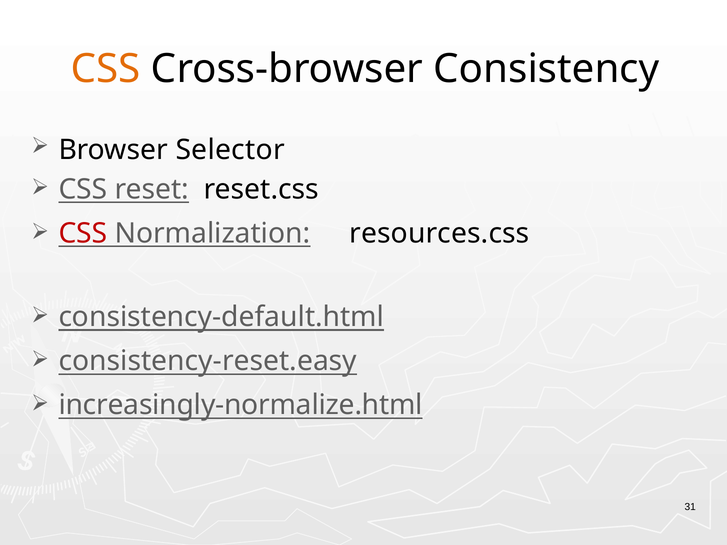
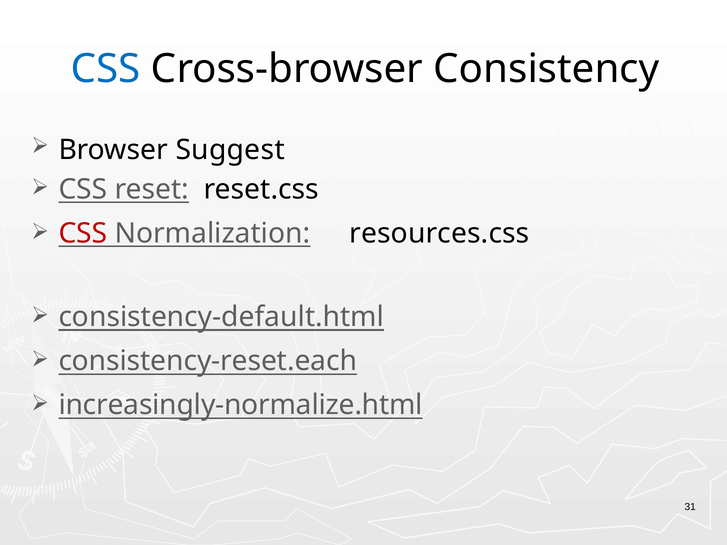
CSS colour: orange -> blue (106, 69)
Selector: Selector -> Suggest (230, 150)
consistency-reset.easy: consistency-reset.easy -> consistency-reset.each (208, 361)
